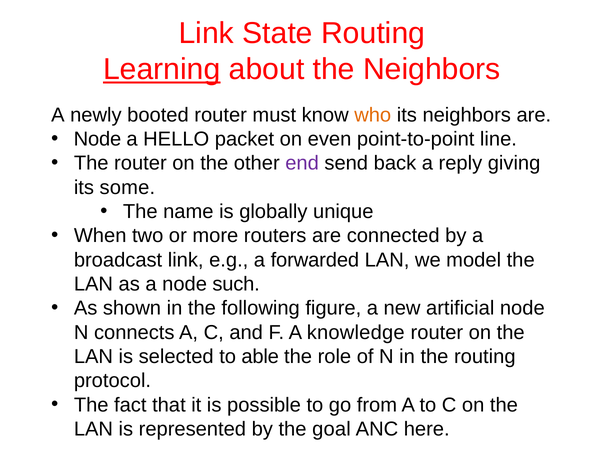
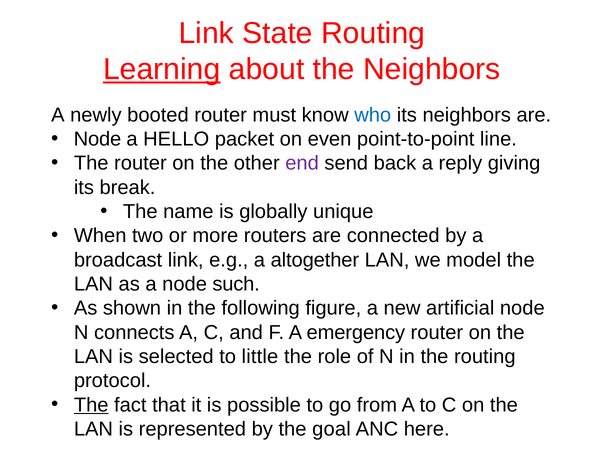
who colour: orange -> blue (373, 115)
some: some -> break (127, 187)
forwarded: forwarded -> altogether (315, 260)
knowledge: knowledge -> emergency (356, 332)
able: able -> little (260, 357)
The underline: none -> present (91, 405)
